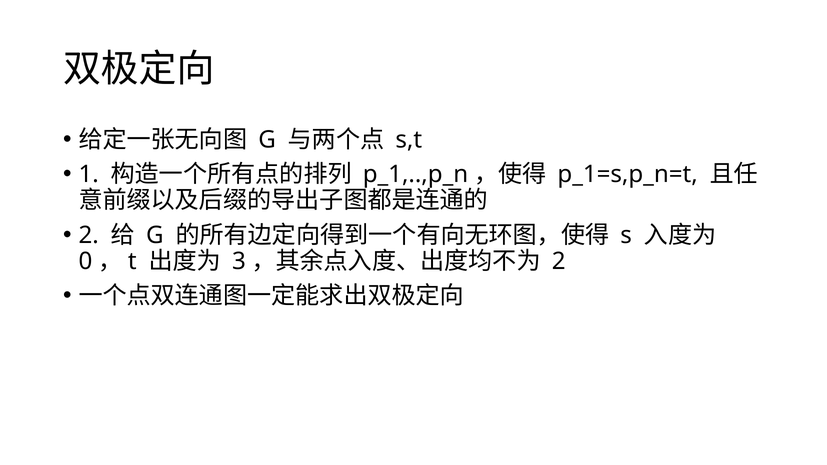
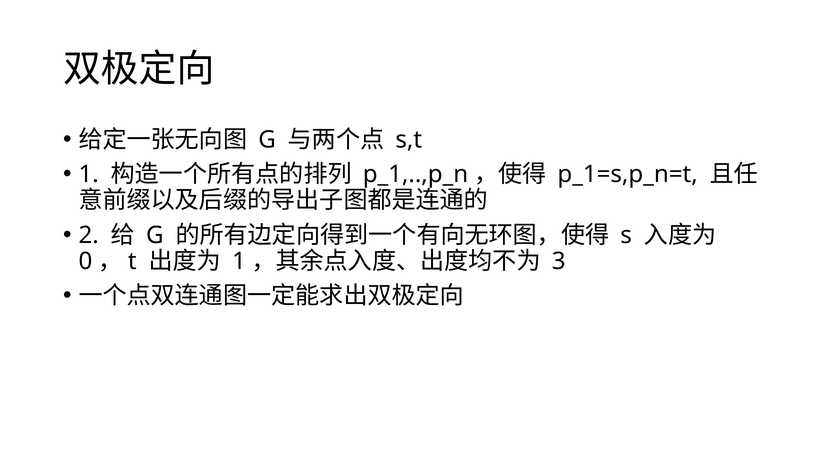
3: 3 -> 1 (239, 261)
2: 2 -> 3 (559, 261)
